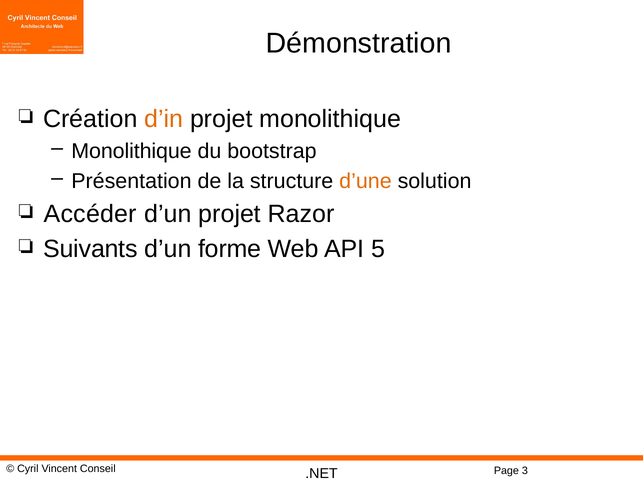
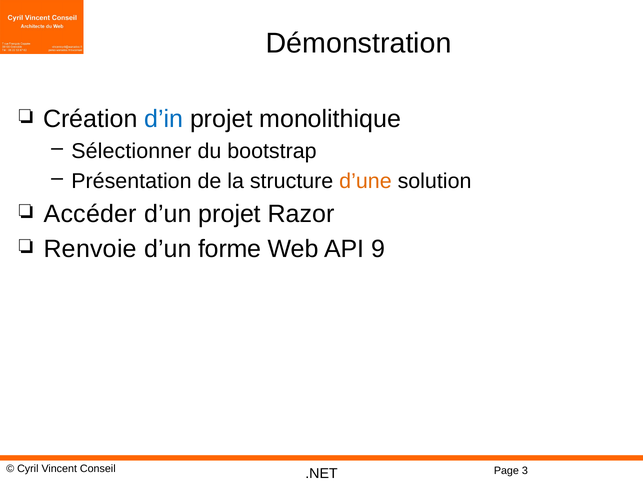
d’in colour: orange -> blue (164, 119)
Monolithique: Monolithique -> Sélectionner (131, 151)
Suivants: Suivants -> Renvoie (90, 249)
5: 5 -> 9 (378, 249)
